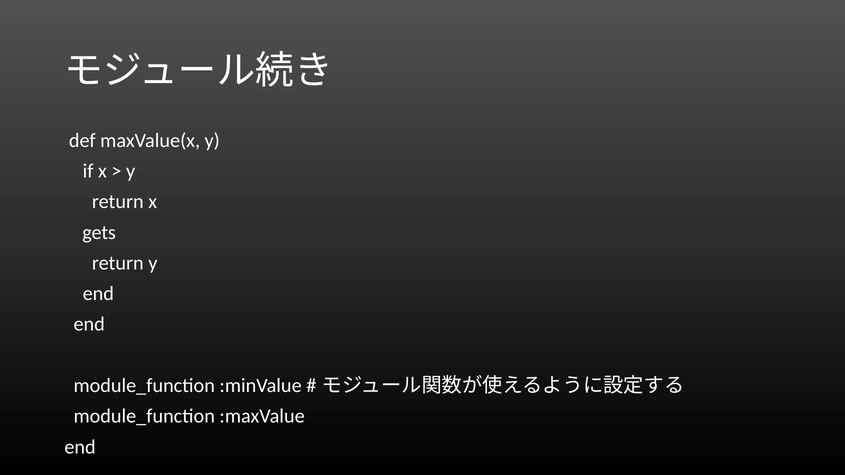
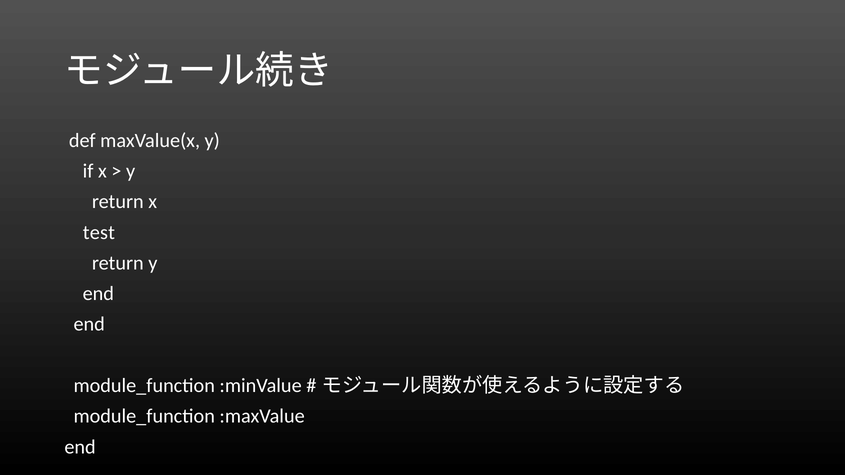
gets: gets -> test (99, 232)
